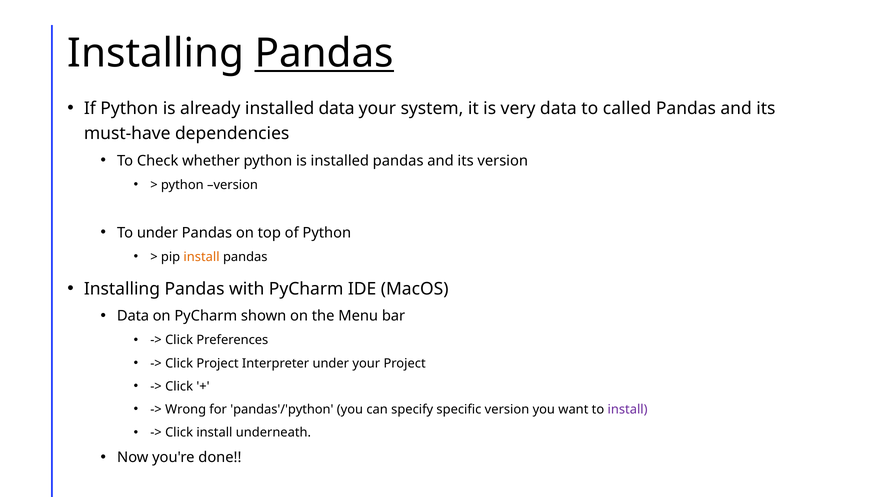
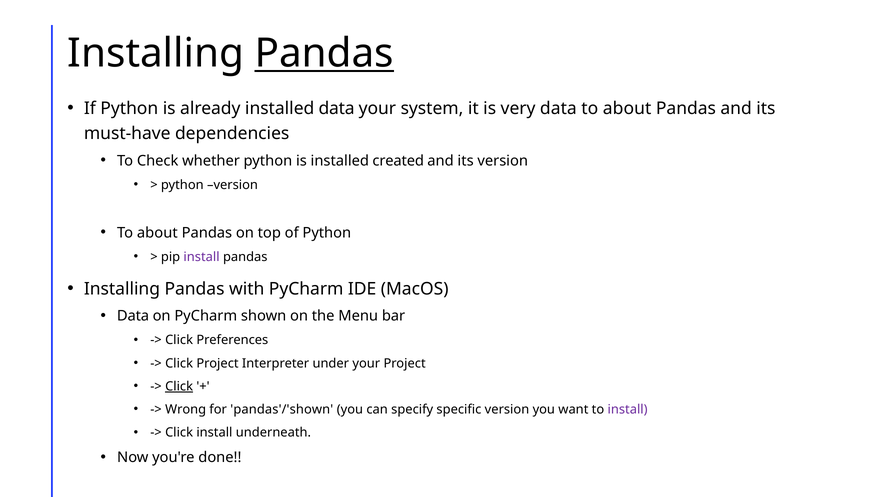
called: called -> about (627, 108)
installed pandas: pandas -> created (398, 161)
under: under -> about (157, 233)
install colour: orange -> purple (202, 257)
Click underline: none -> present (179, 387)
pandas'/'python: pandas'/'python -> pandas'/'shown (282, 410)
